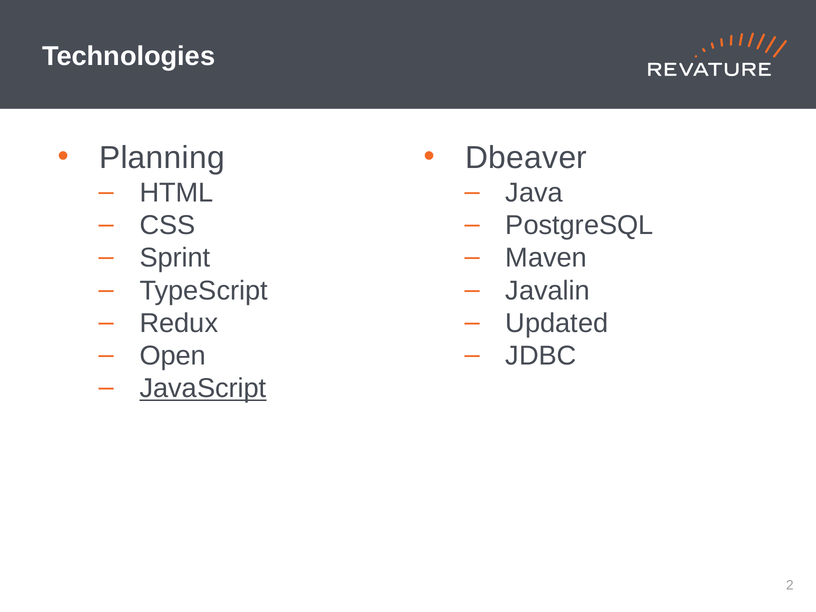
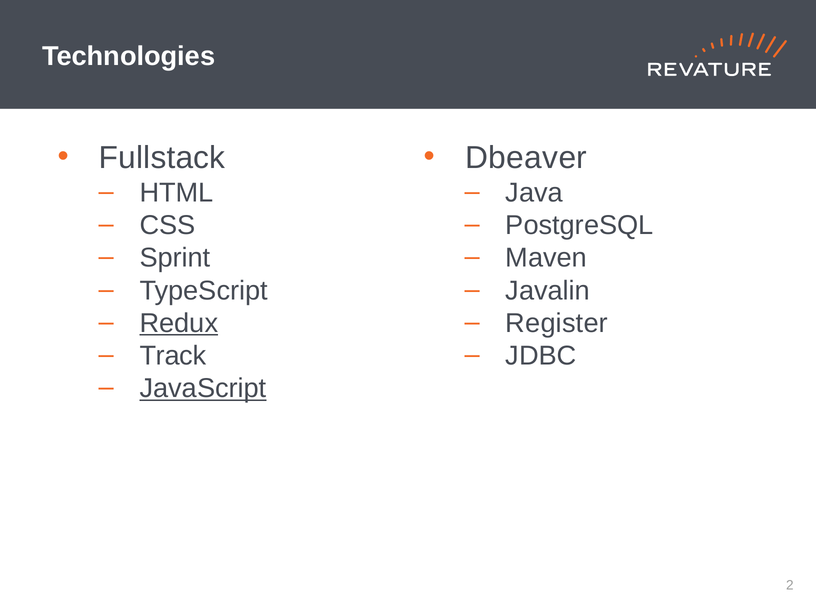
Planning: Planning -> Fullstack (162, 158)
Redux underline: none -> present (179, 323)
Updated: Updated -> Register (557, 323)
Open: Open -> Track (173, 356)
